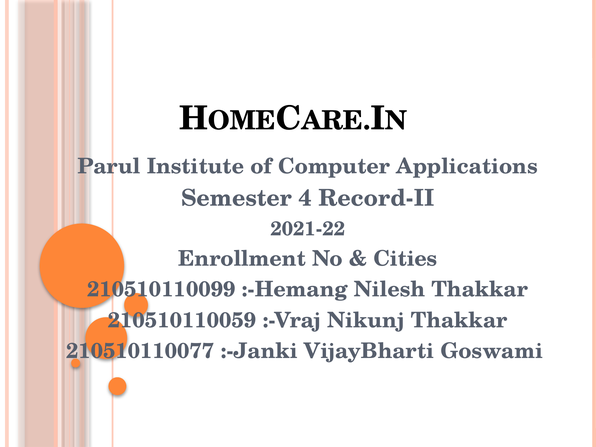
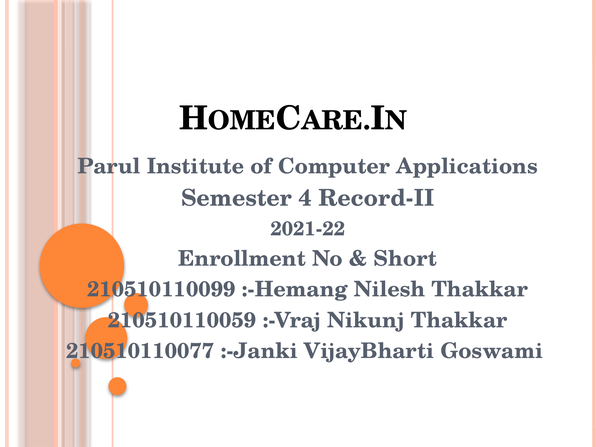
Cities: Cities -> Short (405, 259)
